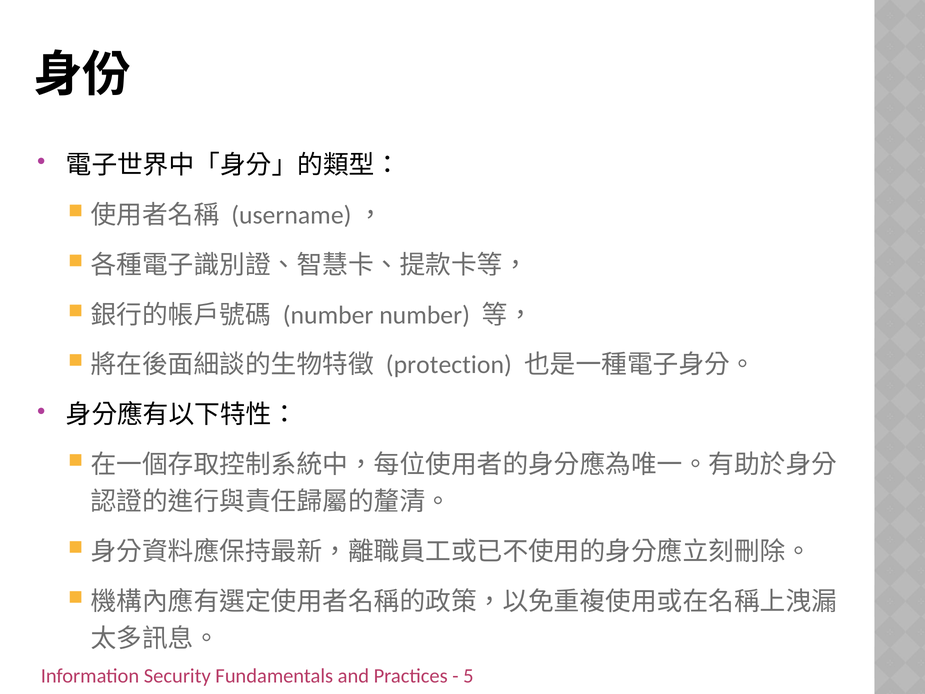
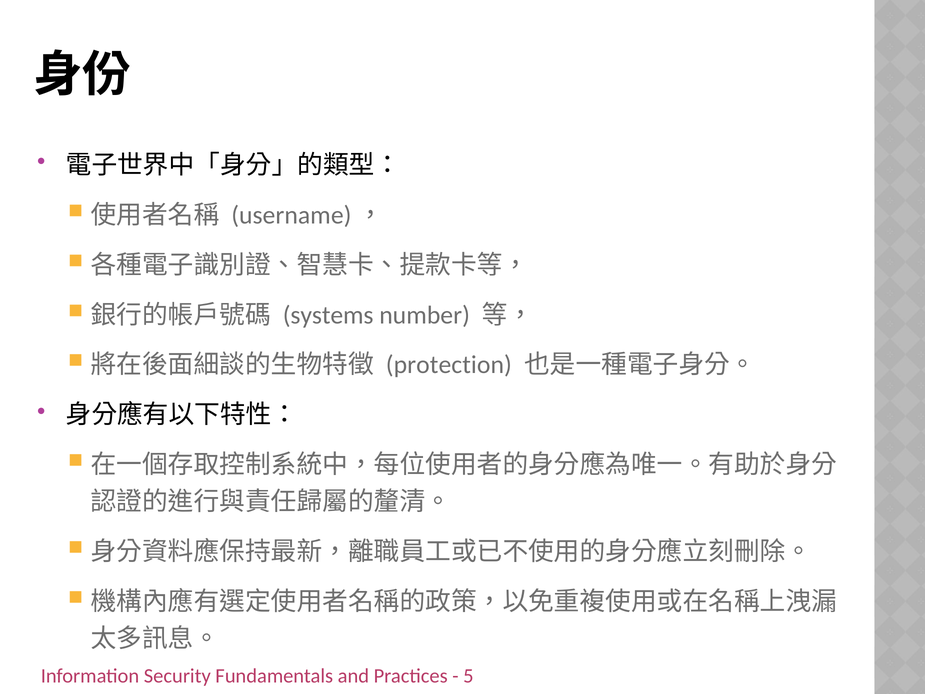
number: number -> systems (328, 315)
